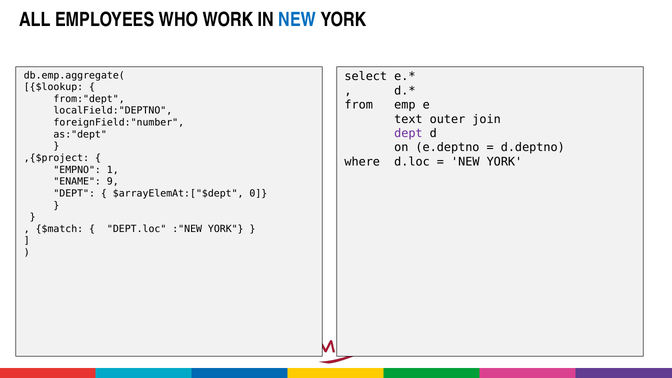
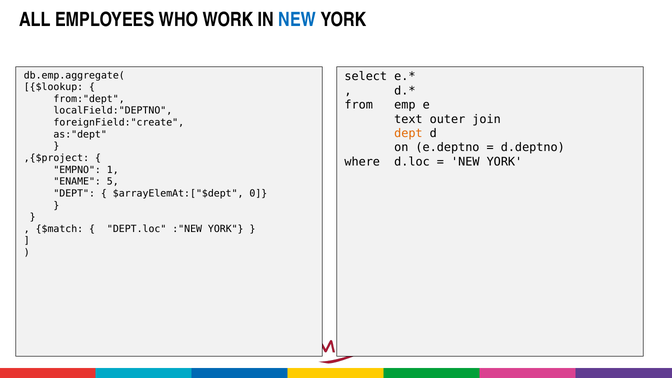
foreignField:"number: foreignField:"number -> foreignField:"create (119, 123)
dept colour: purple -> orange (408, 133)
9: 9 -> 5 (113, 182)
